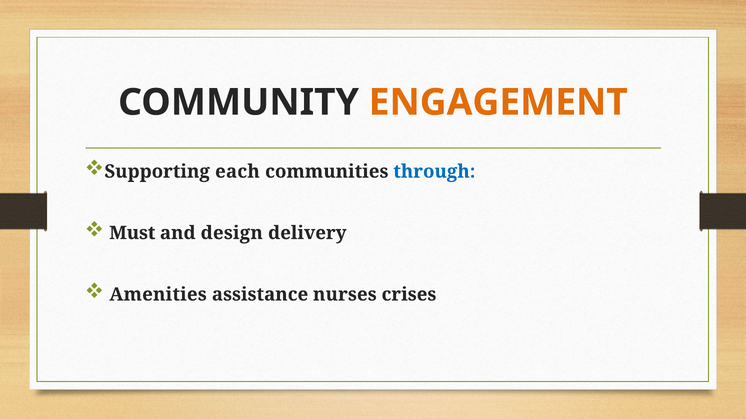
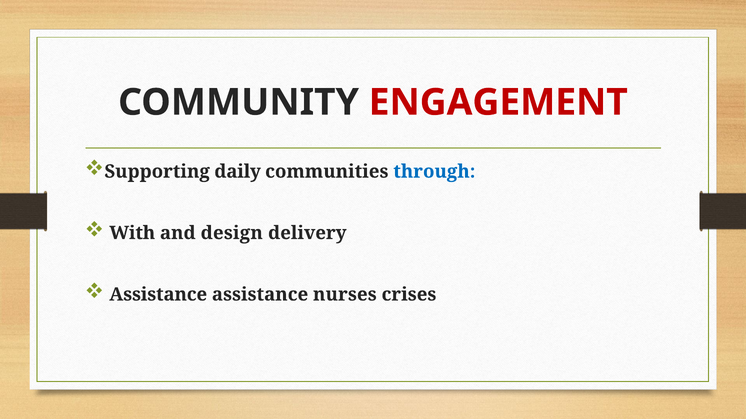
ENGAGEMENT colour: orange -> red (498, 103)
each: each -> daily (238, 172)
Must: Must -> With (132, 233)
Amenities: Amenities -> Assistance (158, 295)
